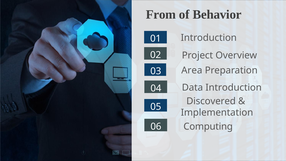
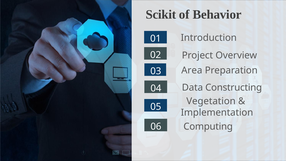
From: From -> Scikit (161, 14)
Data Introduction: Introduction -> Constructing (234, 87)
Discovered: Discovered -> Vegetation (211, 101)
